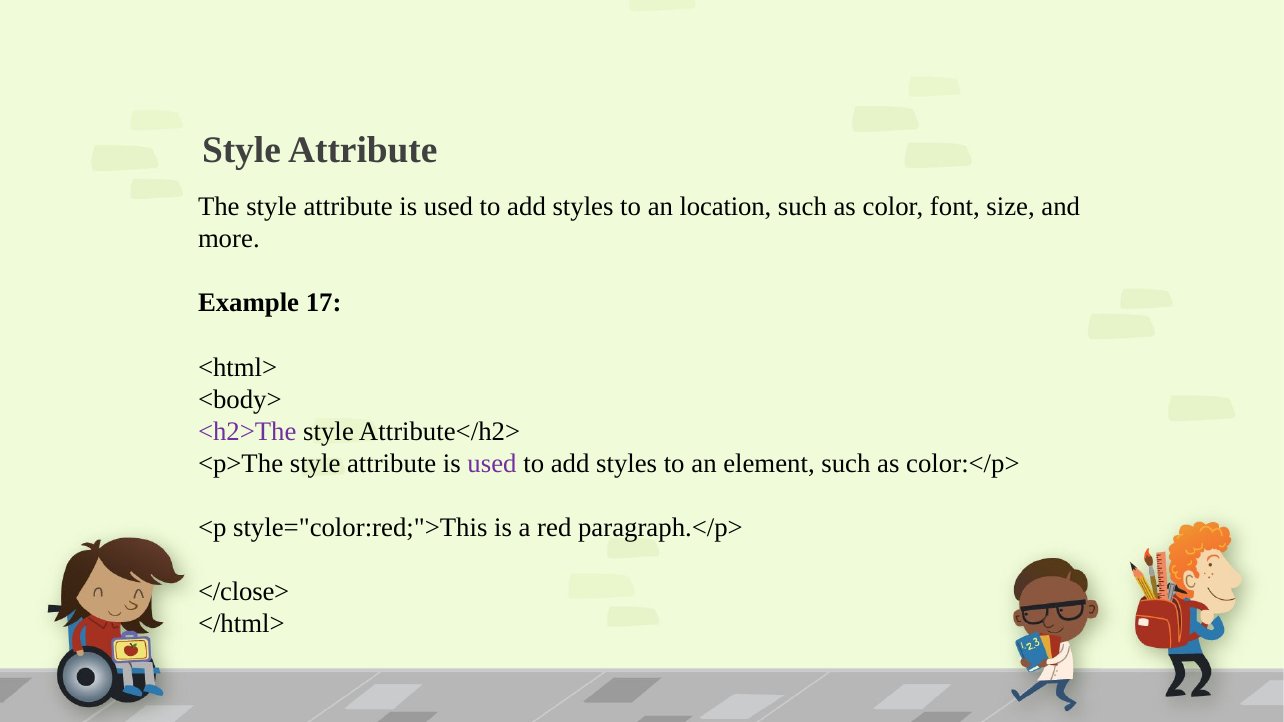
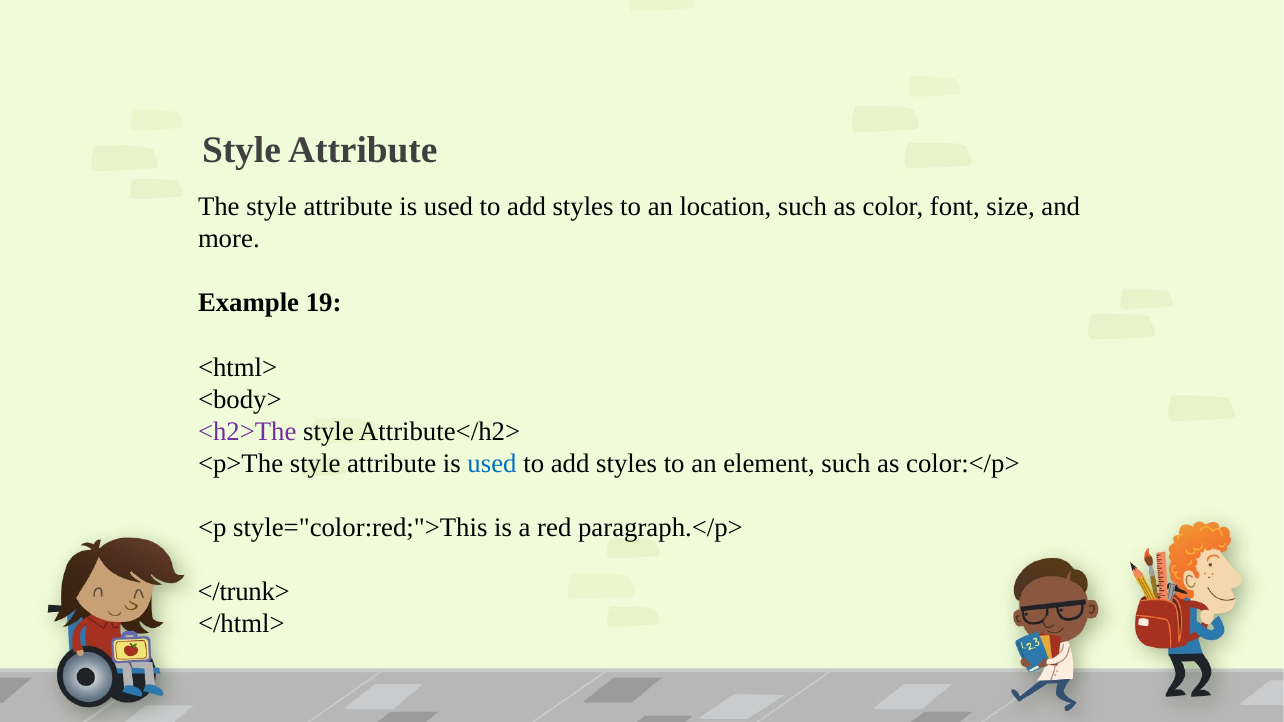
17: 17 -> 19 (324, 303)
used colour: purple -> blue (492, 464)
</close>: </close> -> </trunk> (244, 592)
